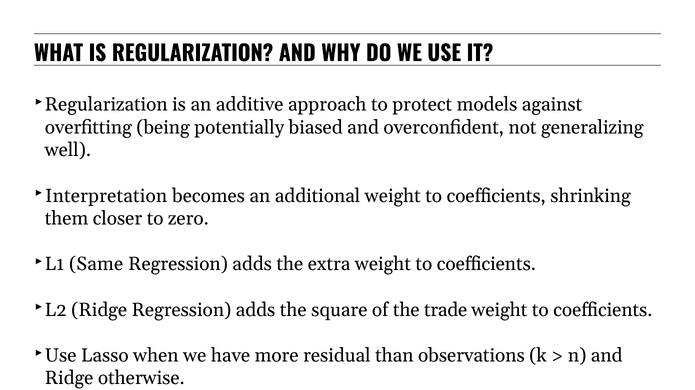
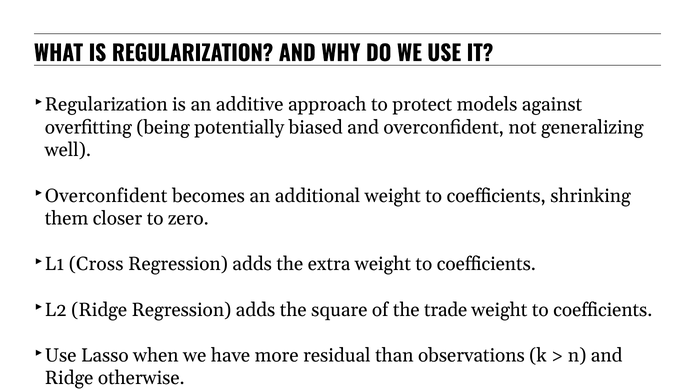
Interpretation: Interpretation -> Overconfident (106, 196)
Same: Same -> Cross (96, 264)
